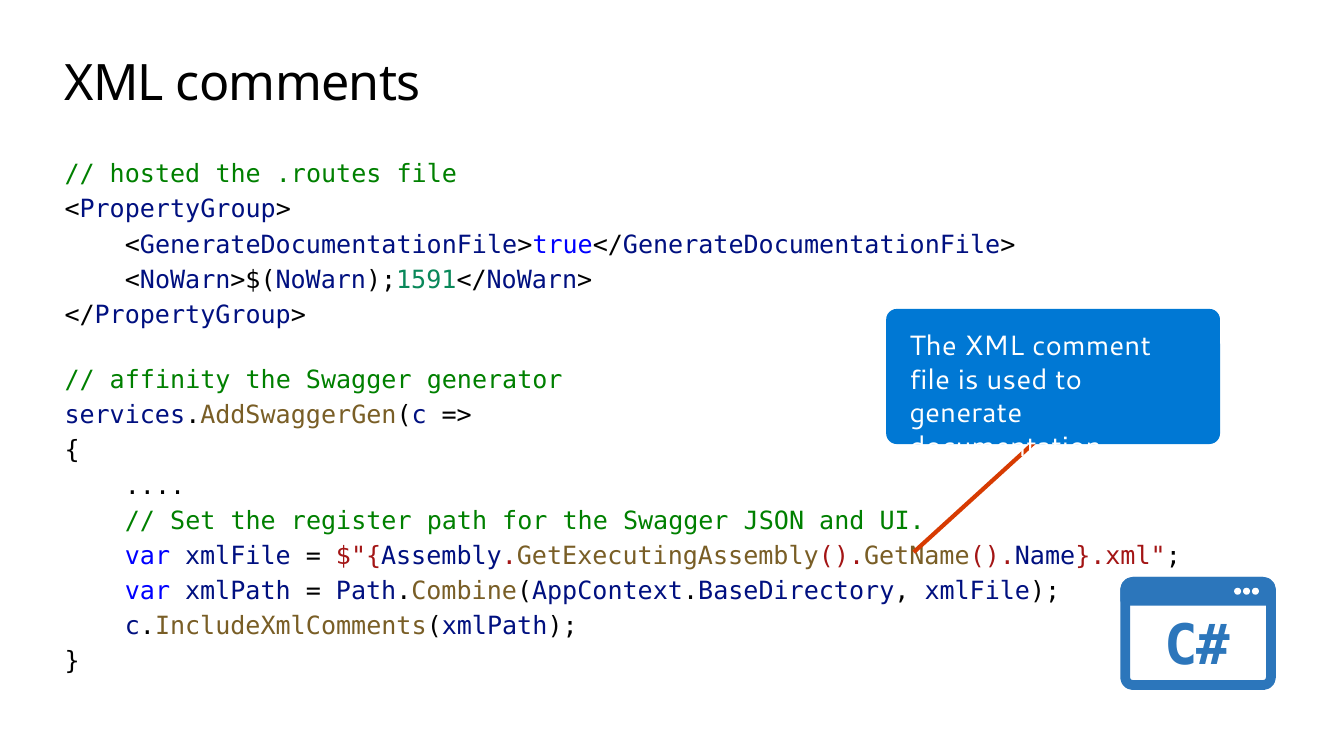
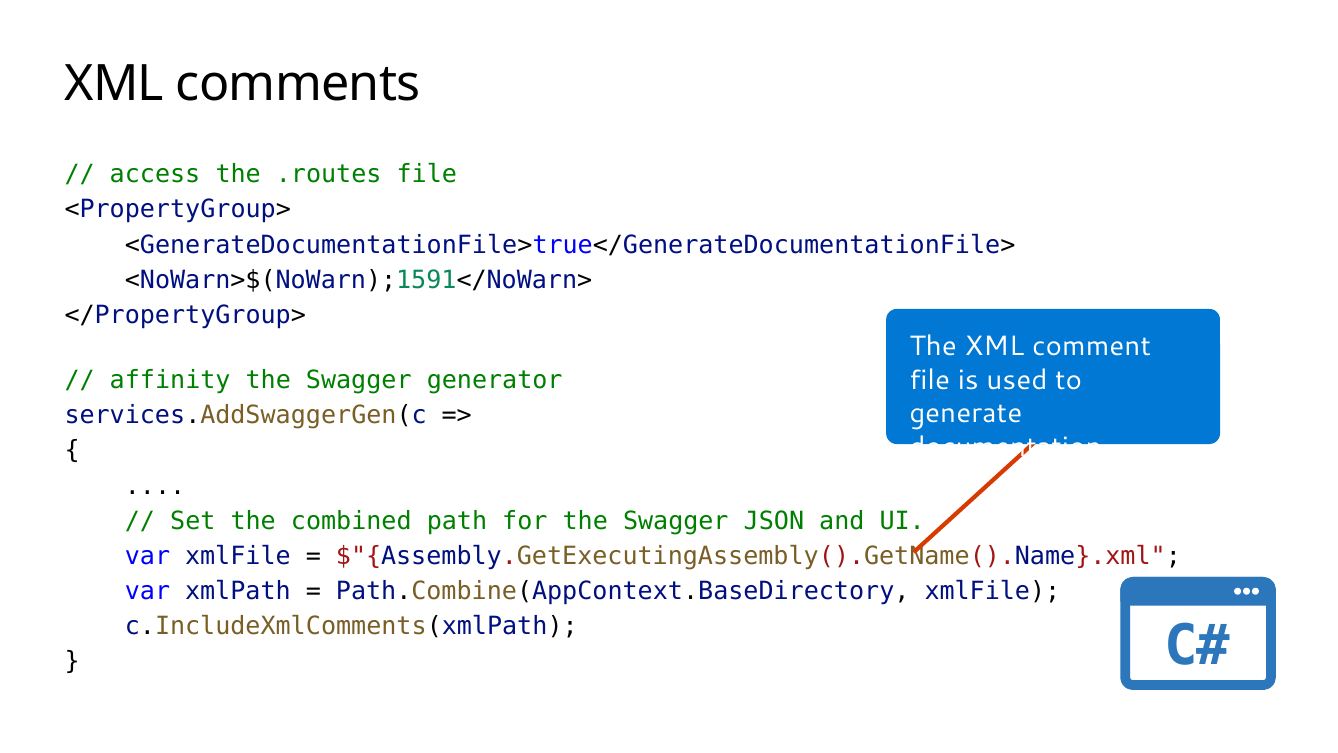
hosted: hosted -> access (155, 174)
register: register -> combined (351, 521)
